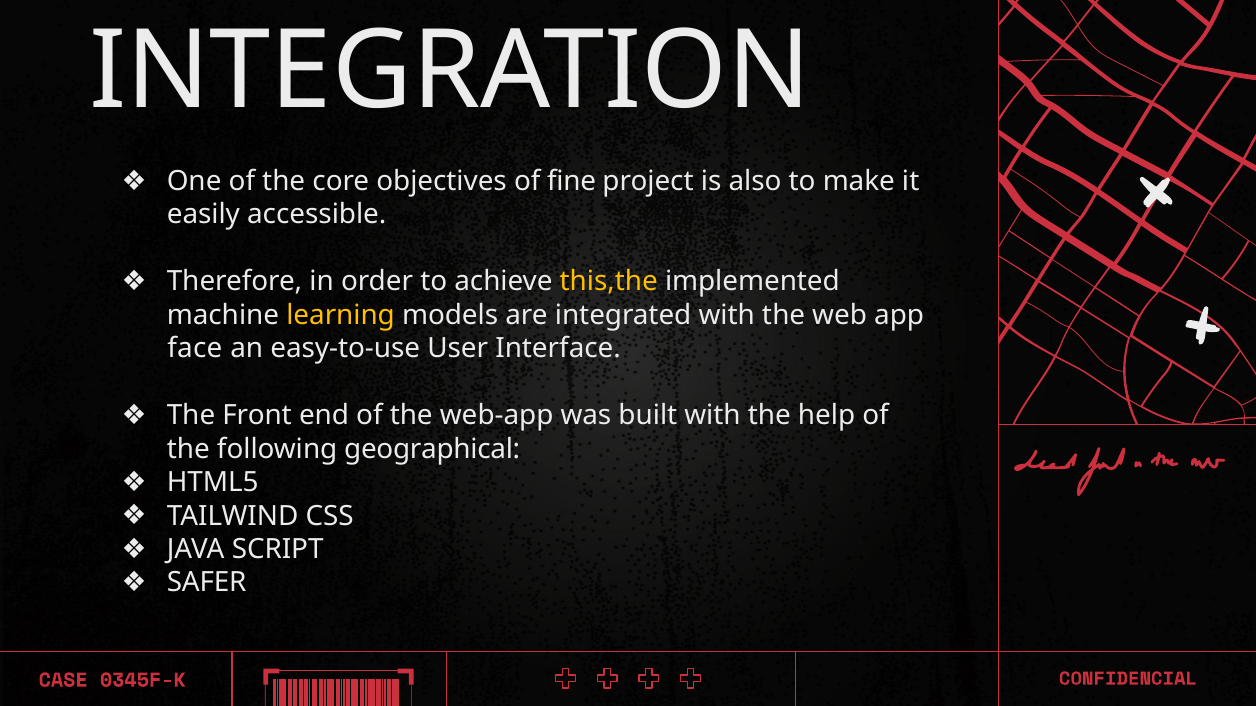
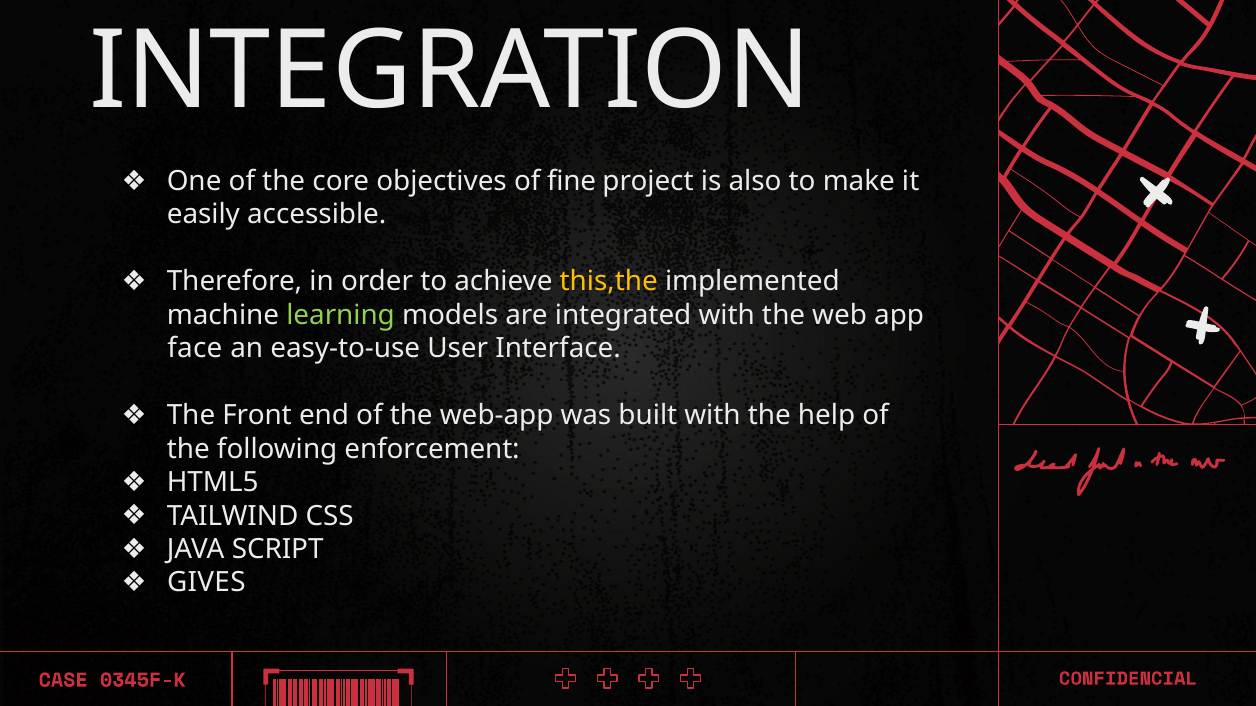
learning colour: yellow -> light green (341, 315)
geographical: geographical -> enforcement (432, 449)
SAFER: SAFER -> GIVES (206, 583)
